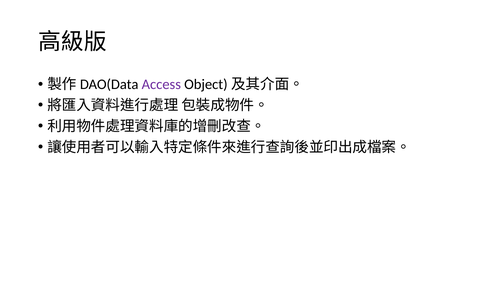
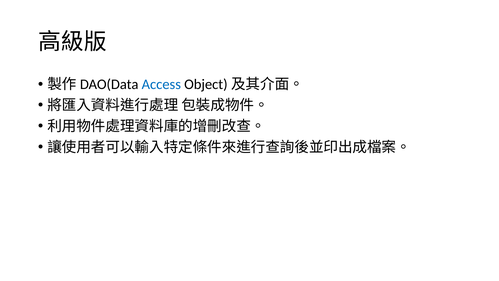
Access colour: purple -> blue (161, 84)
